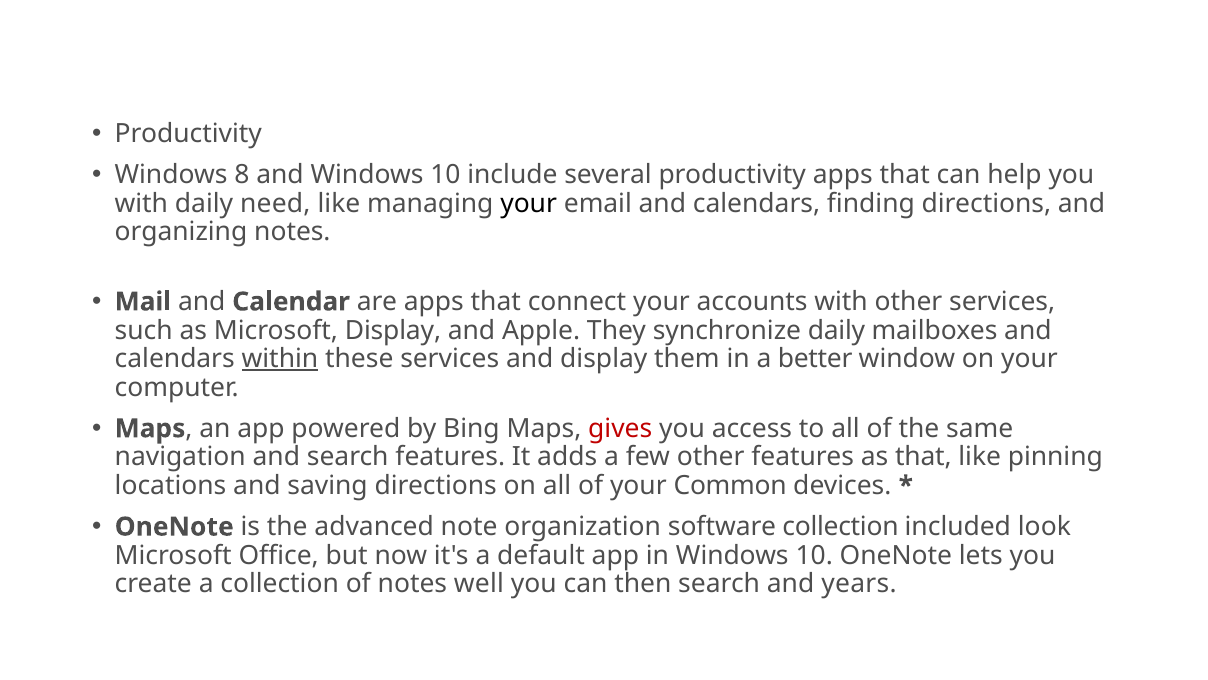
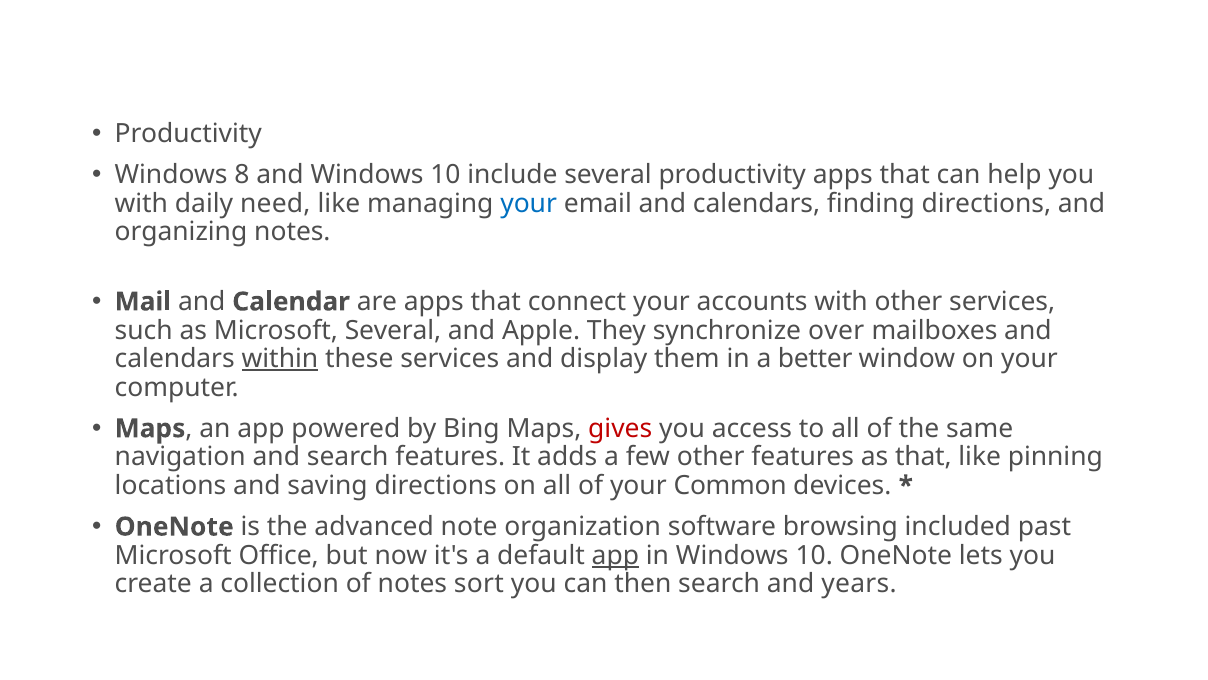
your colour: black -> blue (529, 203)
Microsoft Display: Display -> Several (393, 330)
synchronize daily: daily -> over (836, 330)
software collection: collection -> browsing (840, 526)
look: look -> past (1044, 526)
app underline: none -> present (615, 555)
well: well -> sort (479, 584)
